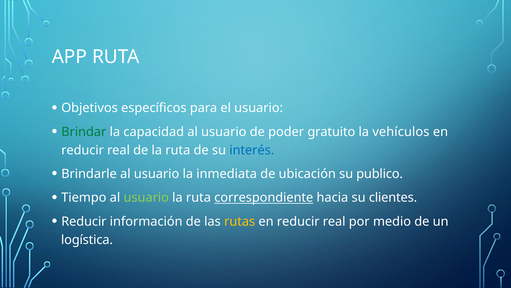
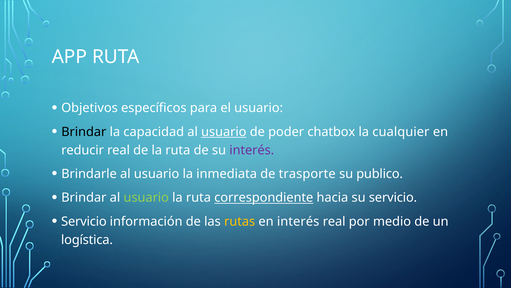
Brindar colour: green -> black (84, 132)
usuario underline: none -> present (224, 132)
gratuito: gratuito -> chatbox (331, 132)
vehículos: vehículos -> cualquier (401, 132)
interés colour: blue -> purple (252, 150)
ubicación: ubicación -> trasporte (307, 174)
Tiempo: Tiempo -> Brindar (84, 197)
su clientes: clientes -> servicio (393, 197)
Reducir: Reducir -> Servicio (84, 221)
reducir: reducir -> interés (298, 221)
